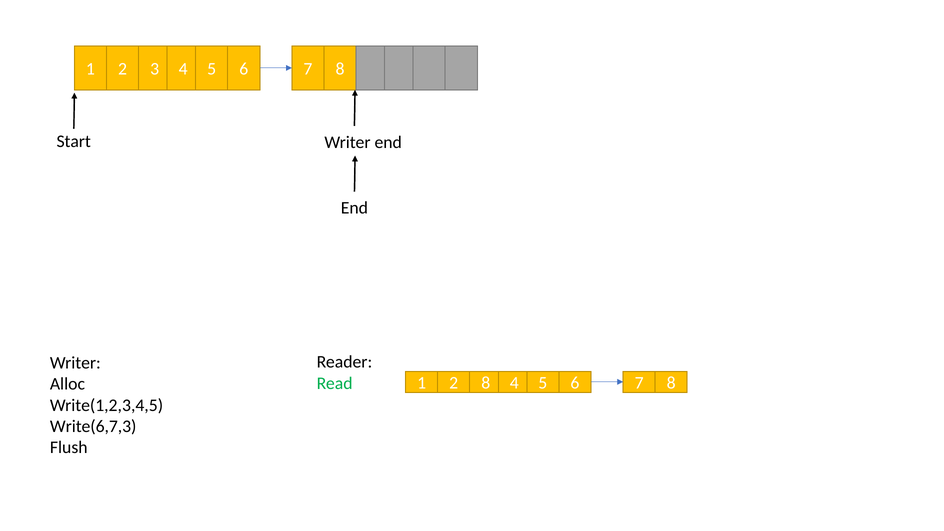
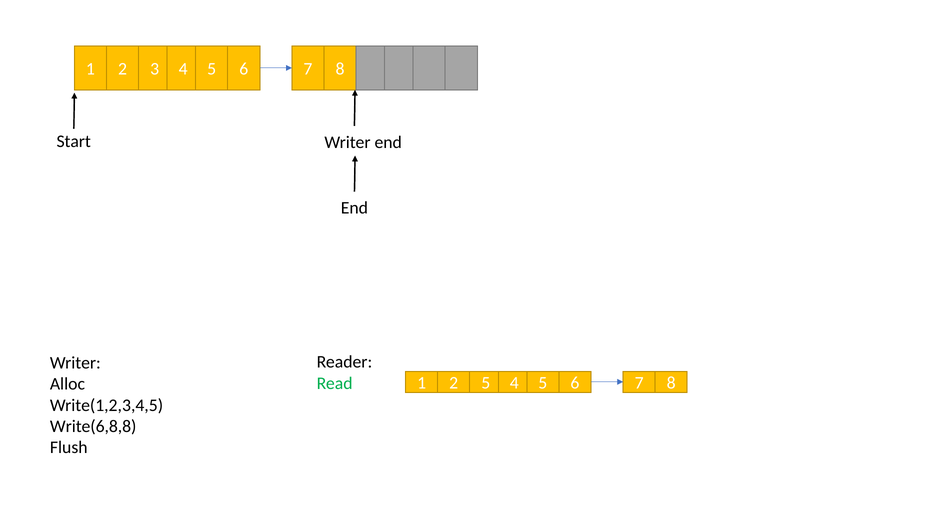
2 8: 8 -> 5 (486, 383)
Write(6,7,3: Write(6,7,3 -> Write(6,8,8 (93, 426)
